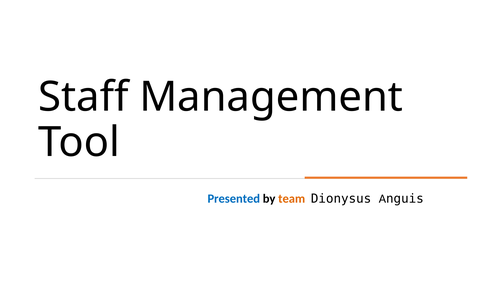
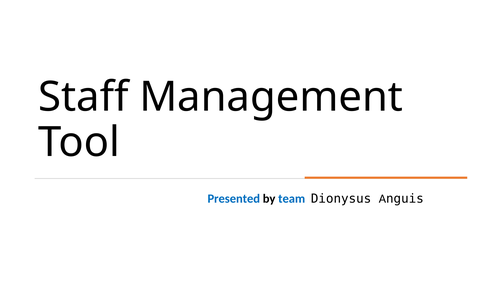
team colour: orange -> blue (292, 199)
